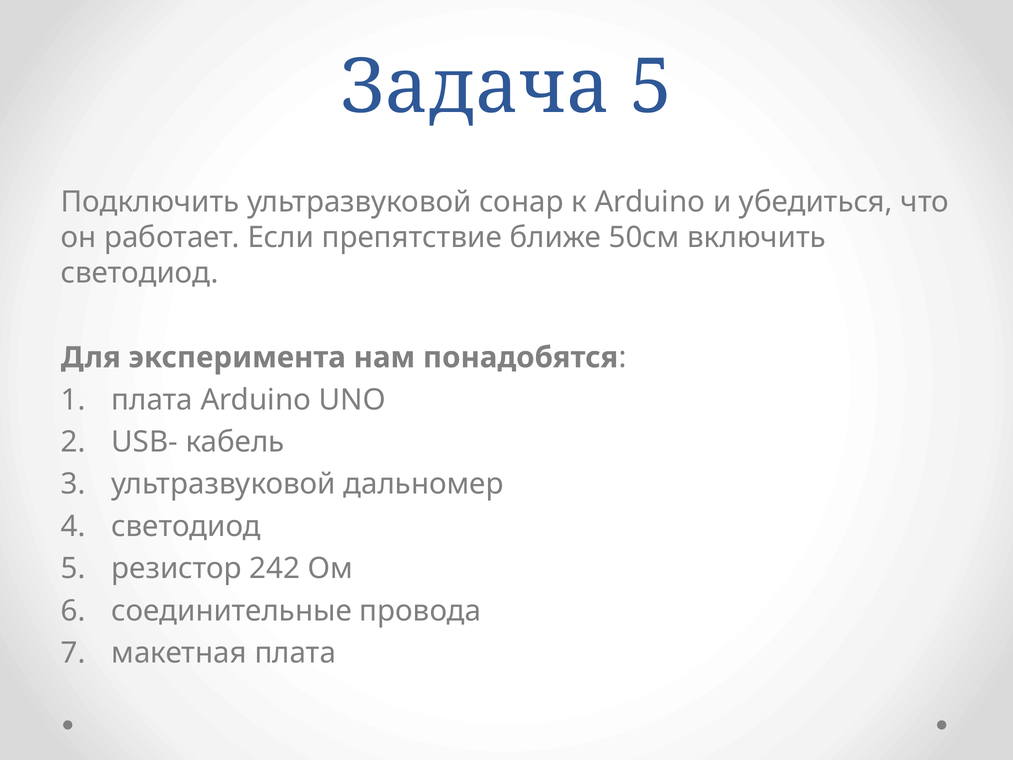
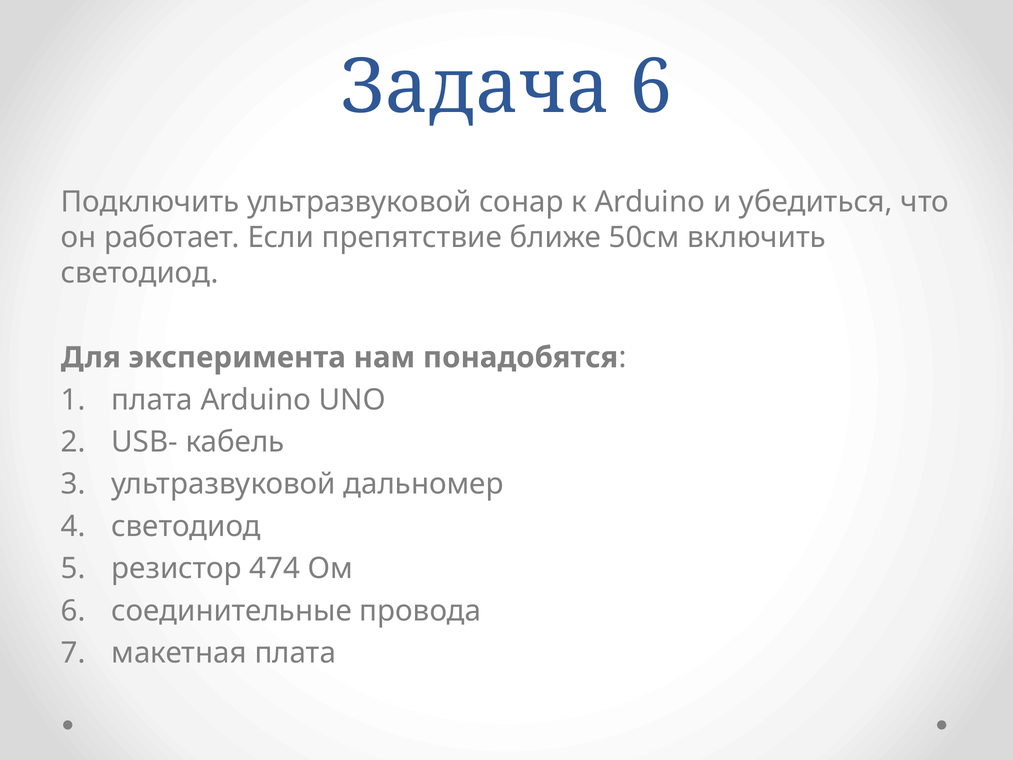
Задача 5: 5 -> 6 (651, 87)
242: 242 -> 474 (275, 568)
